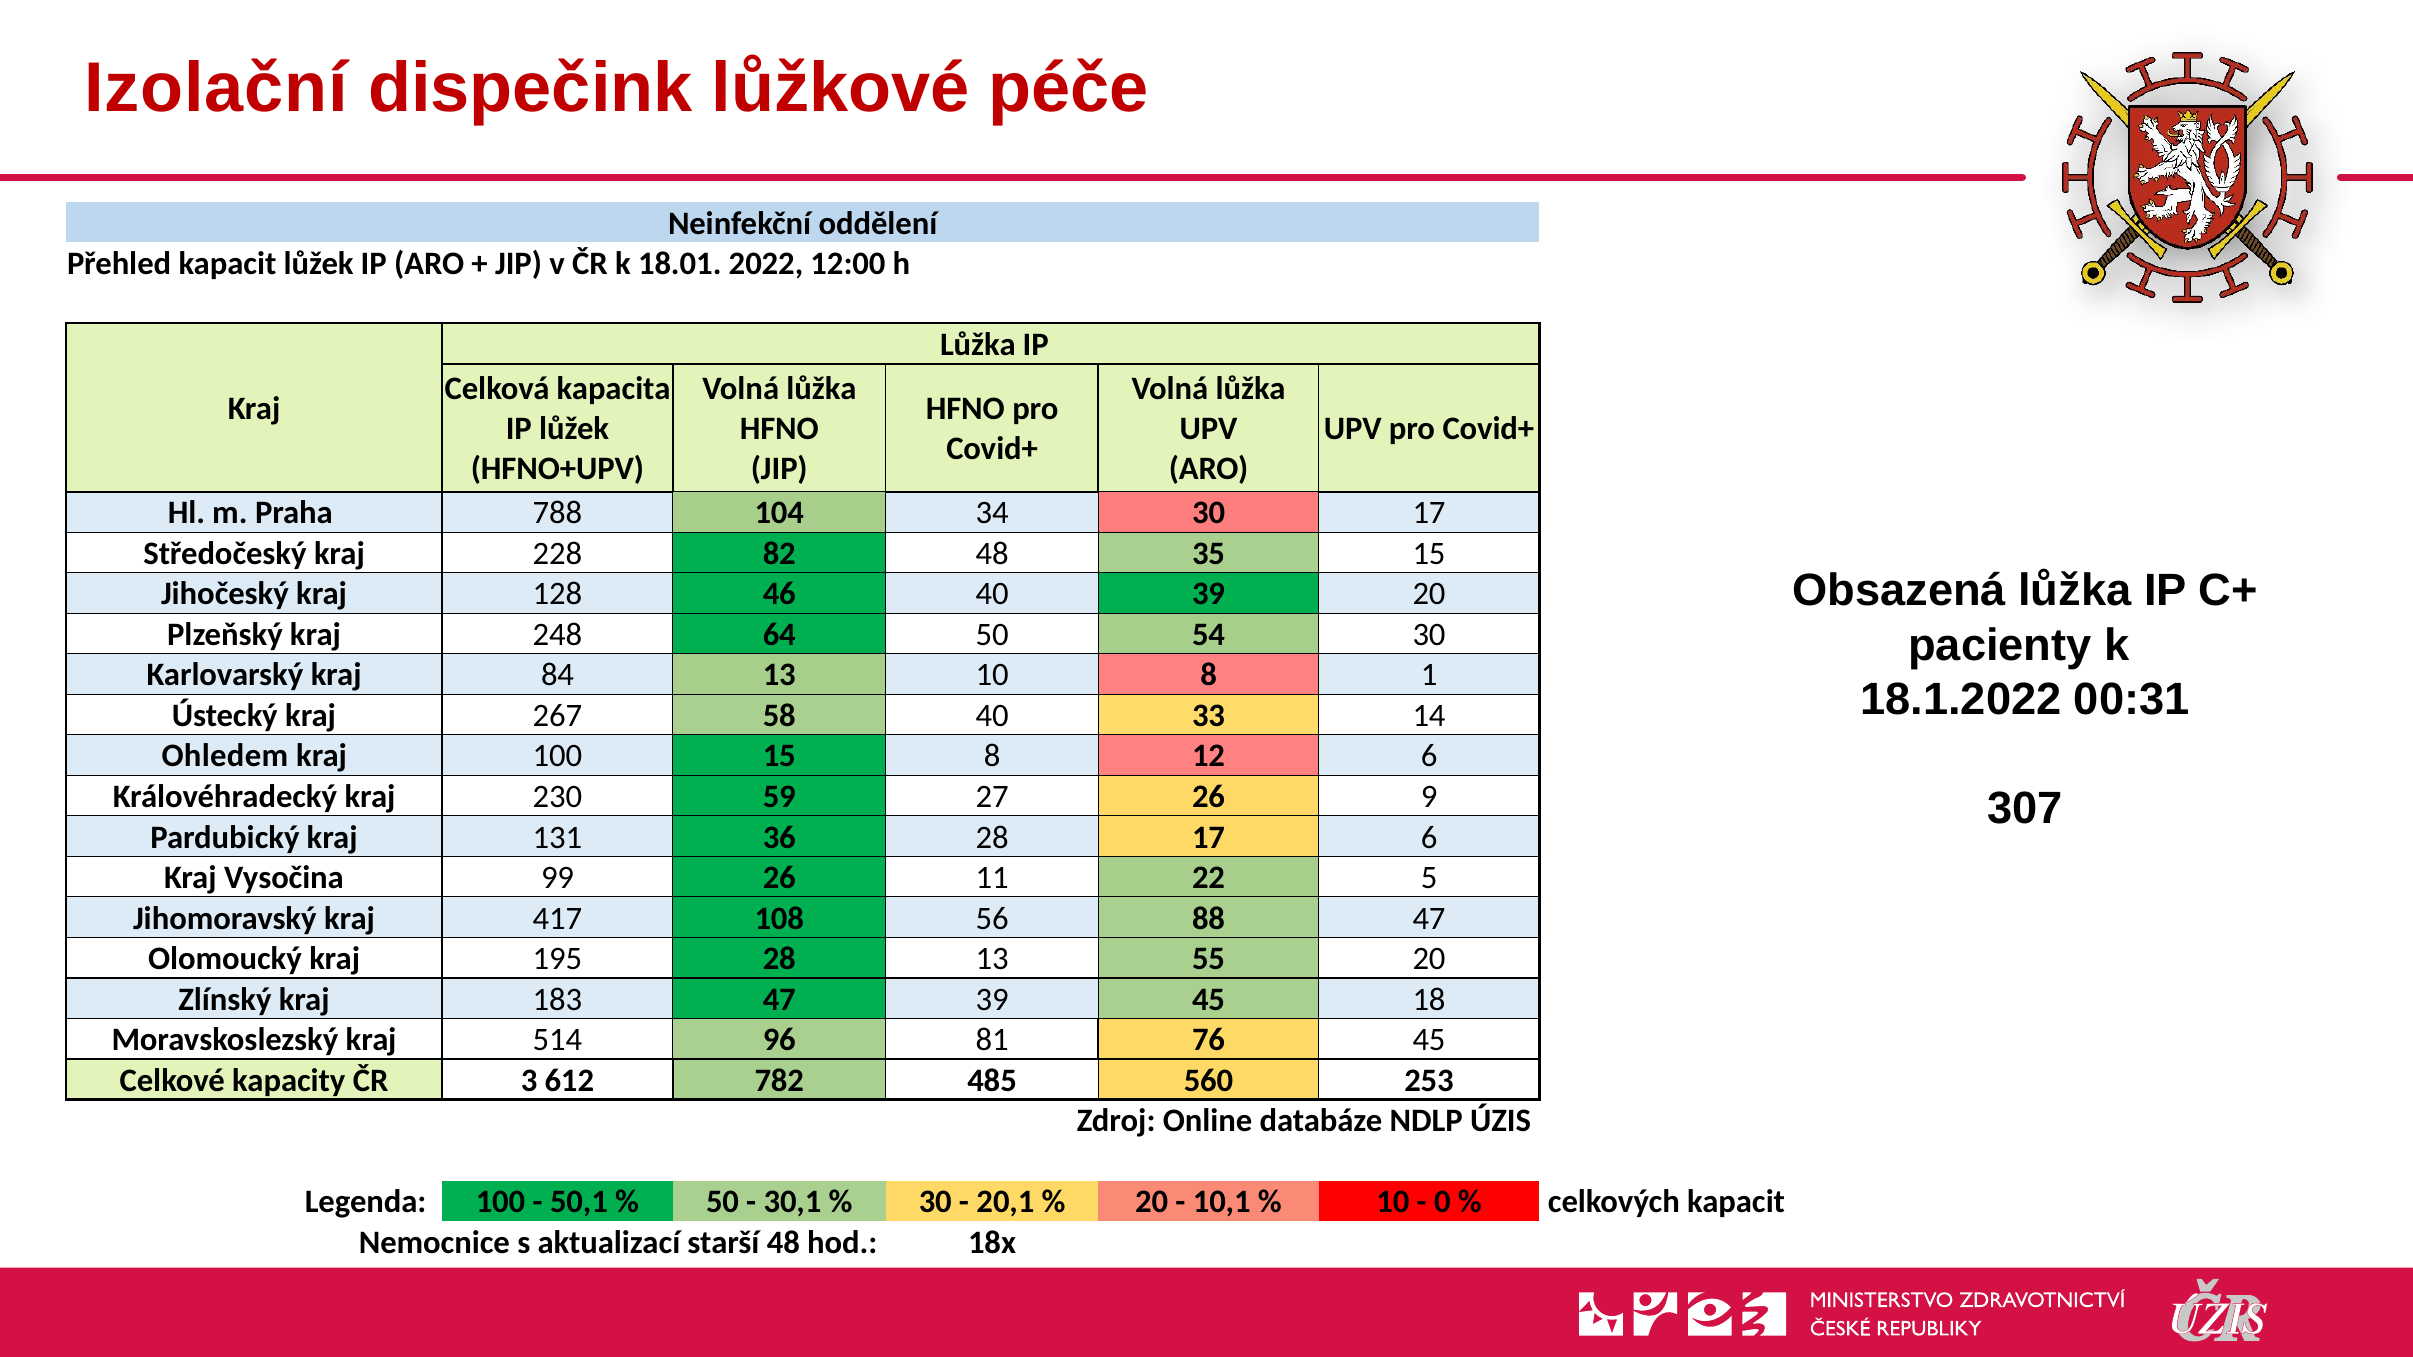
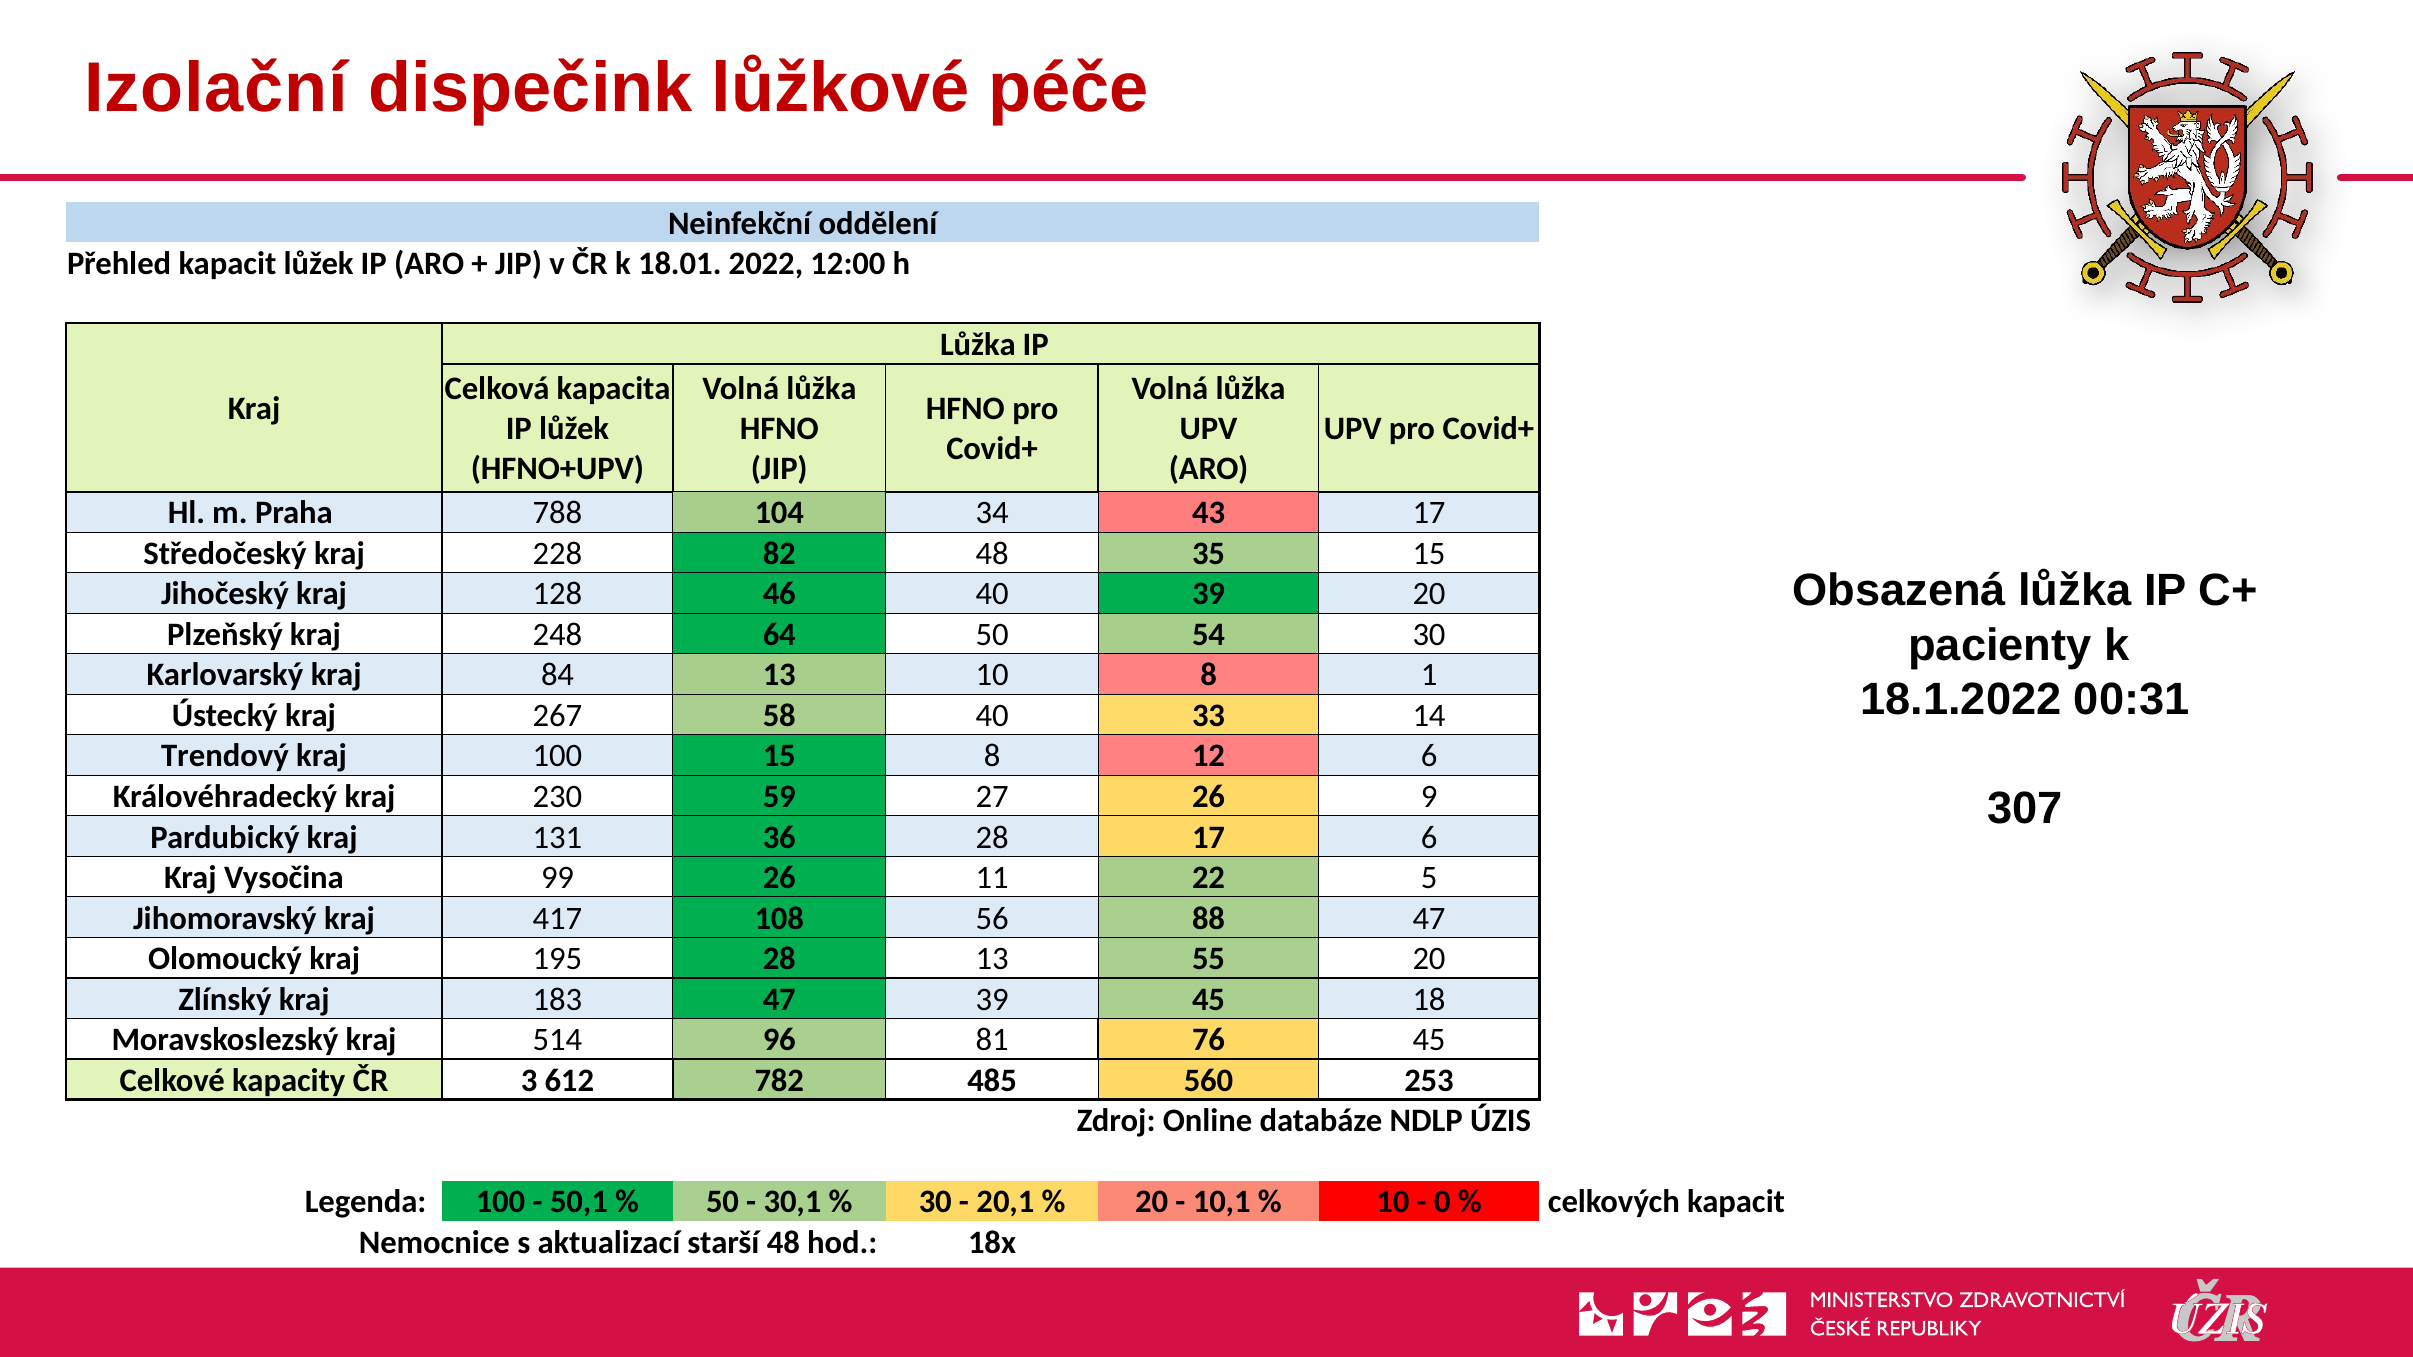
34 30: 30 -> 43 (1209, 513)
Ohledem: Ohledem -> Trendový (225, 756)
